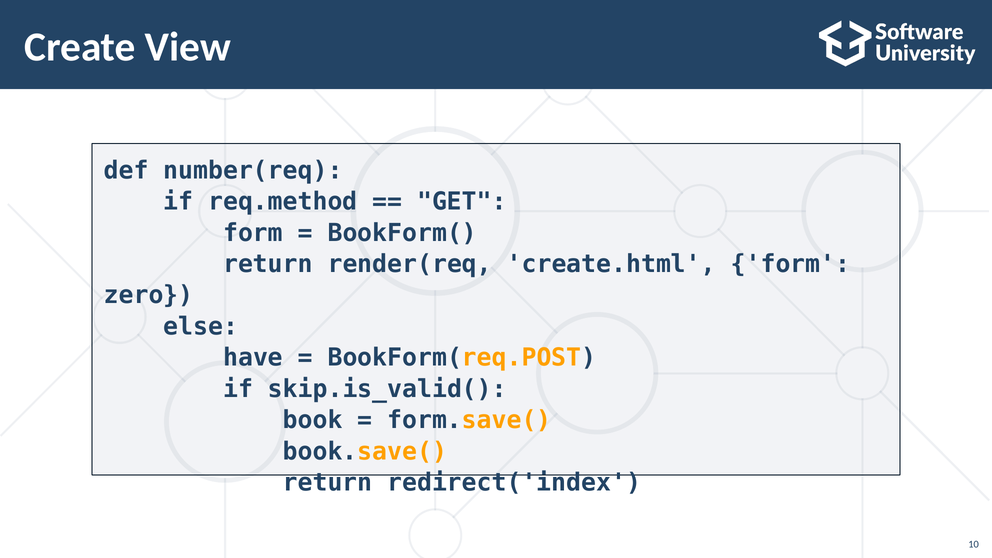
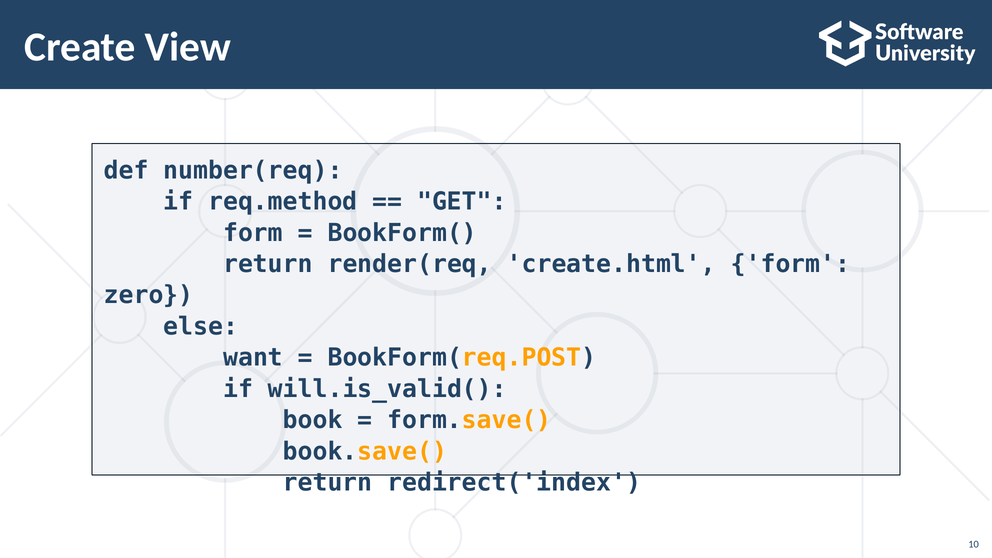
have: have -> want (253, 358)
skip.is_valid(: skip.is_valid( -> will.is_valid( (387, 389)
